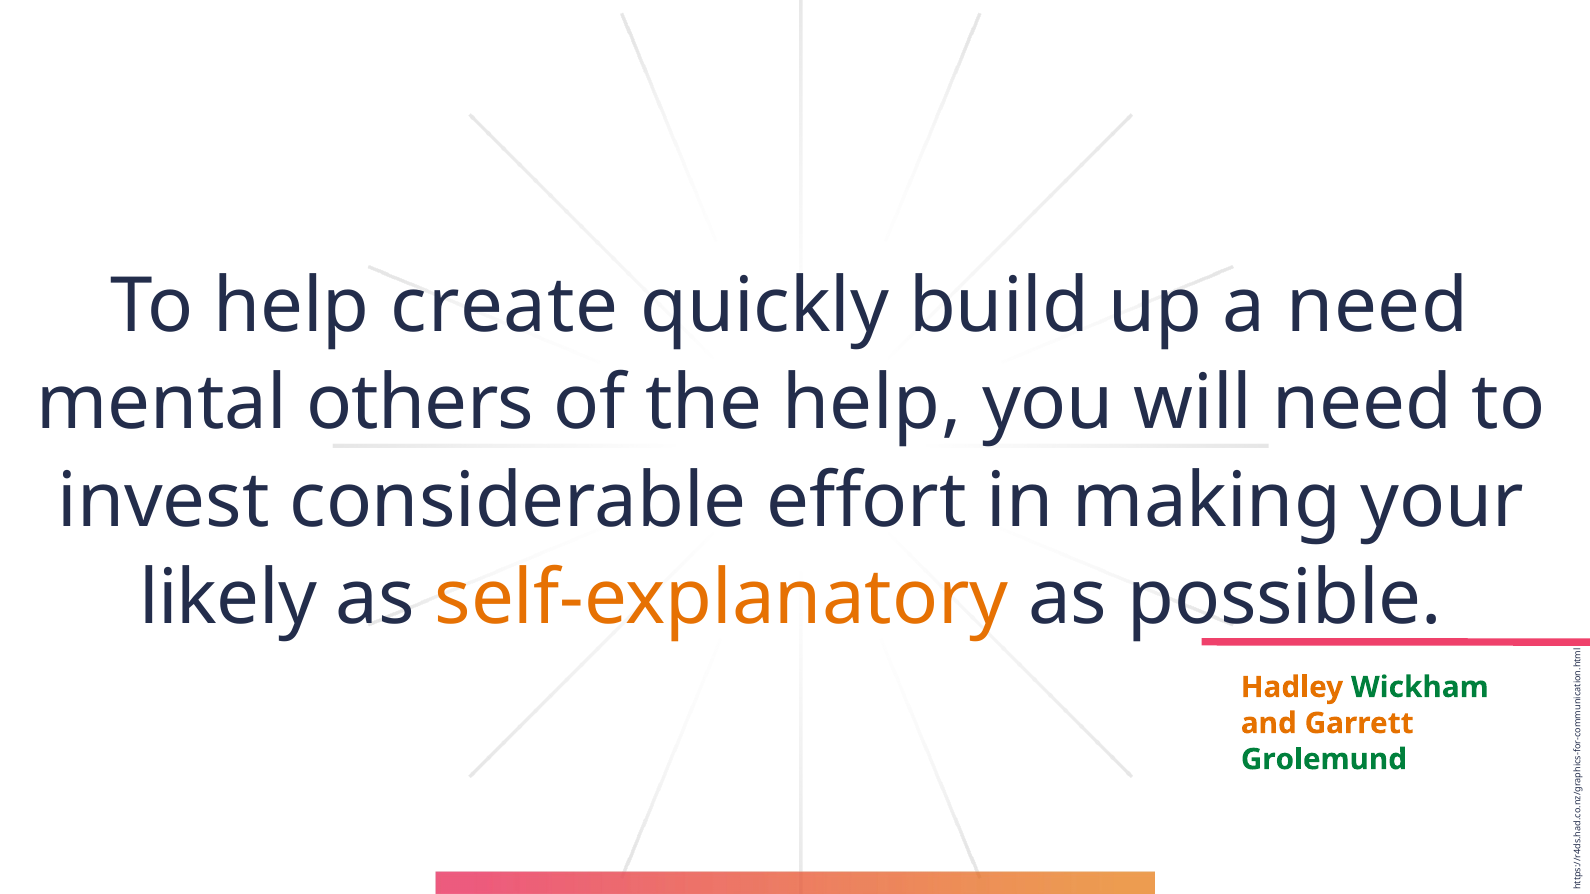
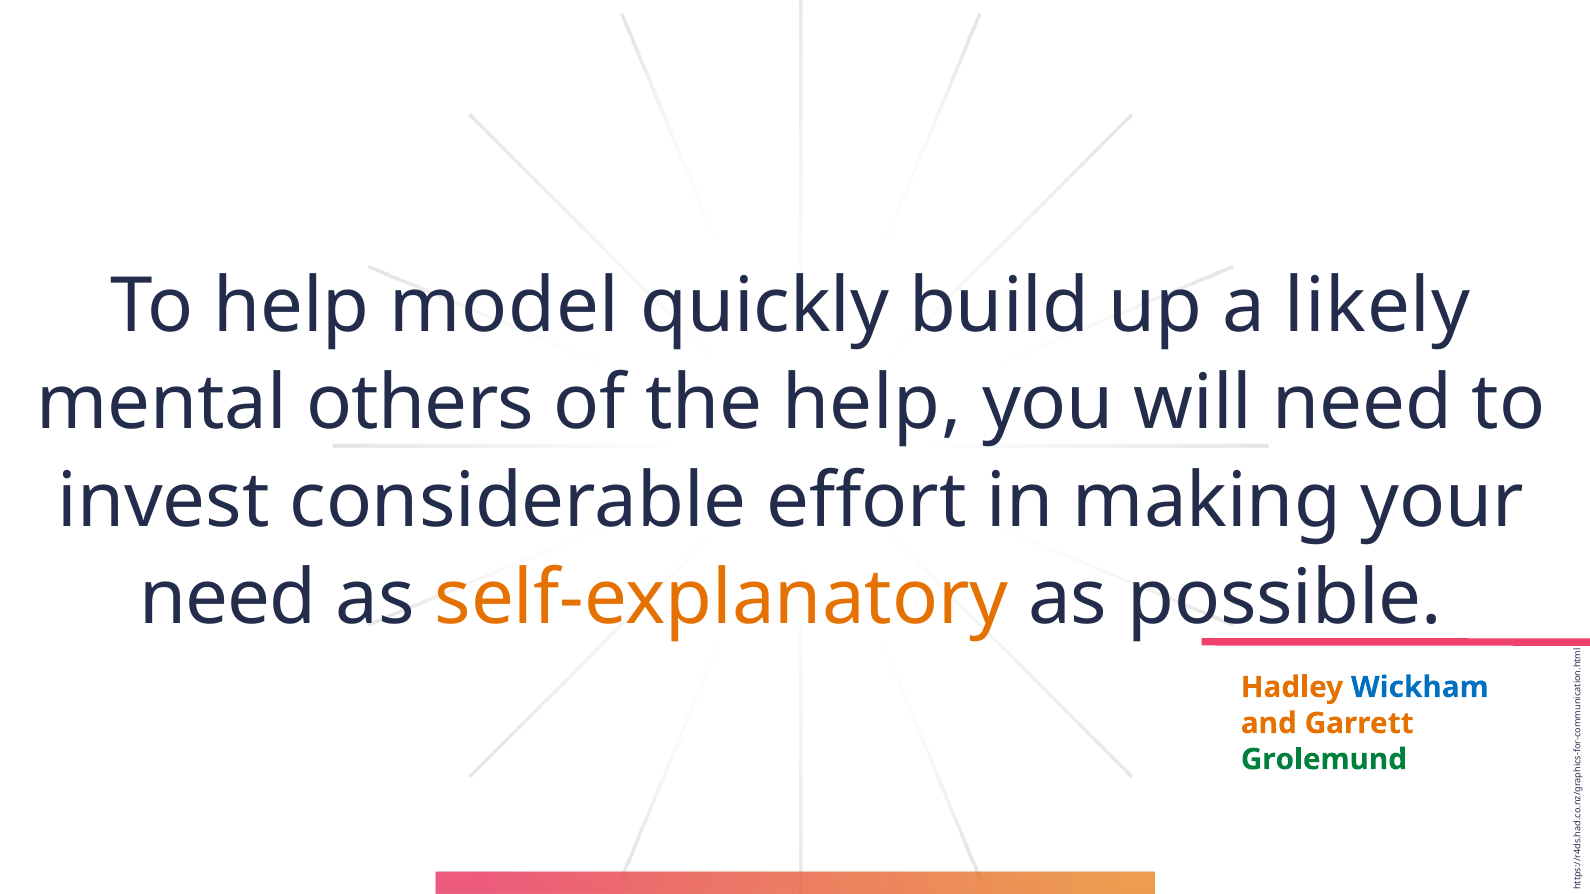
create: create -> model (505, 307)
a need: need -> likely (1377, 307)
likely: likely -> need (228, 599)
Wickham colour: green -> blue (1420, 687)
